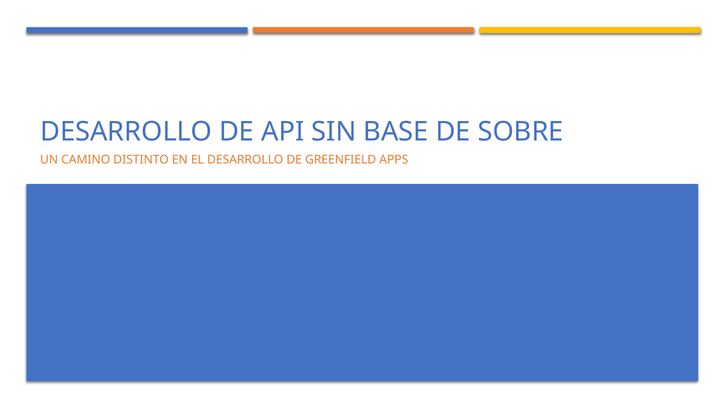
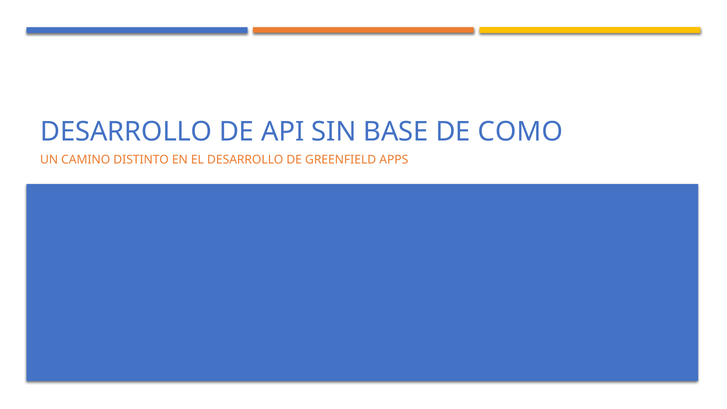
SOBRE: SOBRE -> COMO (520, 132)
